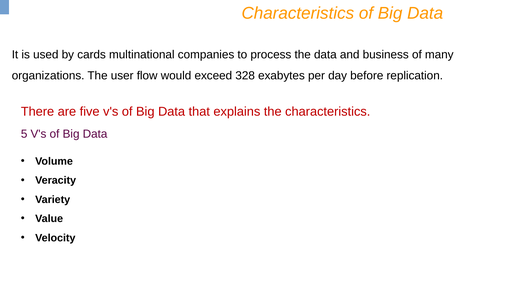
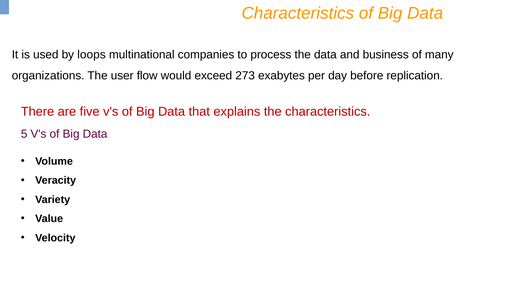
cards: cards -> loops (91, 55)
328: 328 -> 273 (245, 76)
